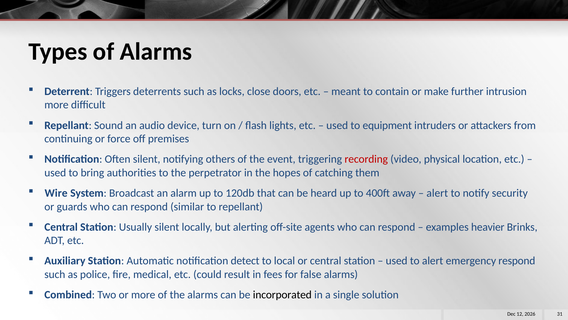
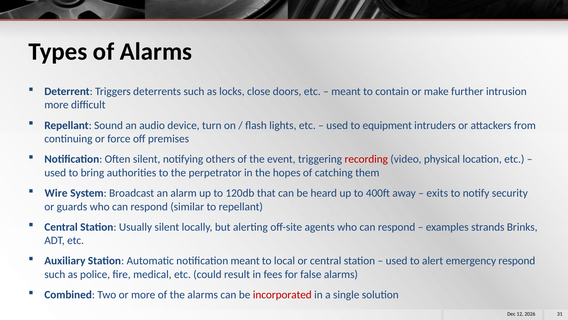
alert: alert -> exits (437, 193)
heavier: heavier -> strands (488, 227)
notification detect: detect -> meant (245, 261)
incorporated colour: black -> red (282, 294)
